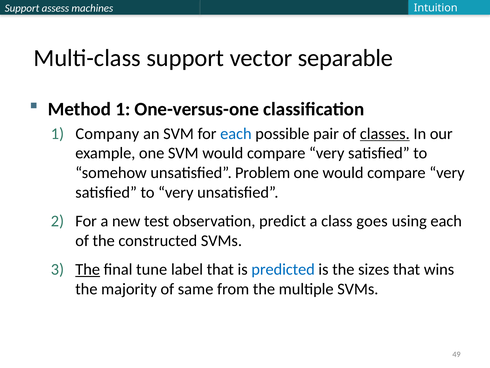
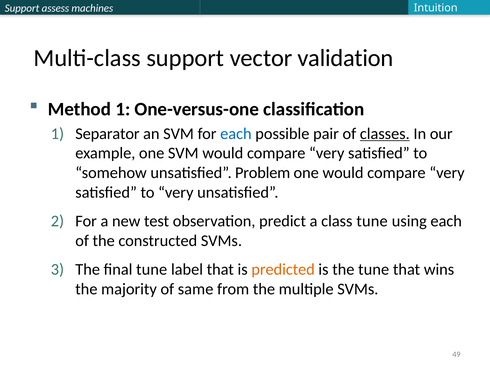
separable: separable -> validation (345, 58)
Company: Company -> Separator (107, 133)
class goes: goes -> tune (372, 221)
The underline: present -> none (88, 269)
predicted colour: blue -> orange (283, 269)
the sizes: sizes -> tune (374, 269)
